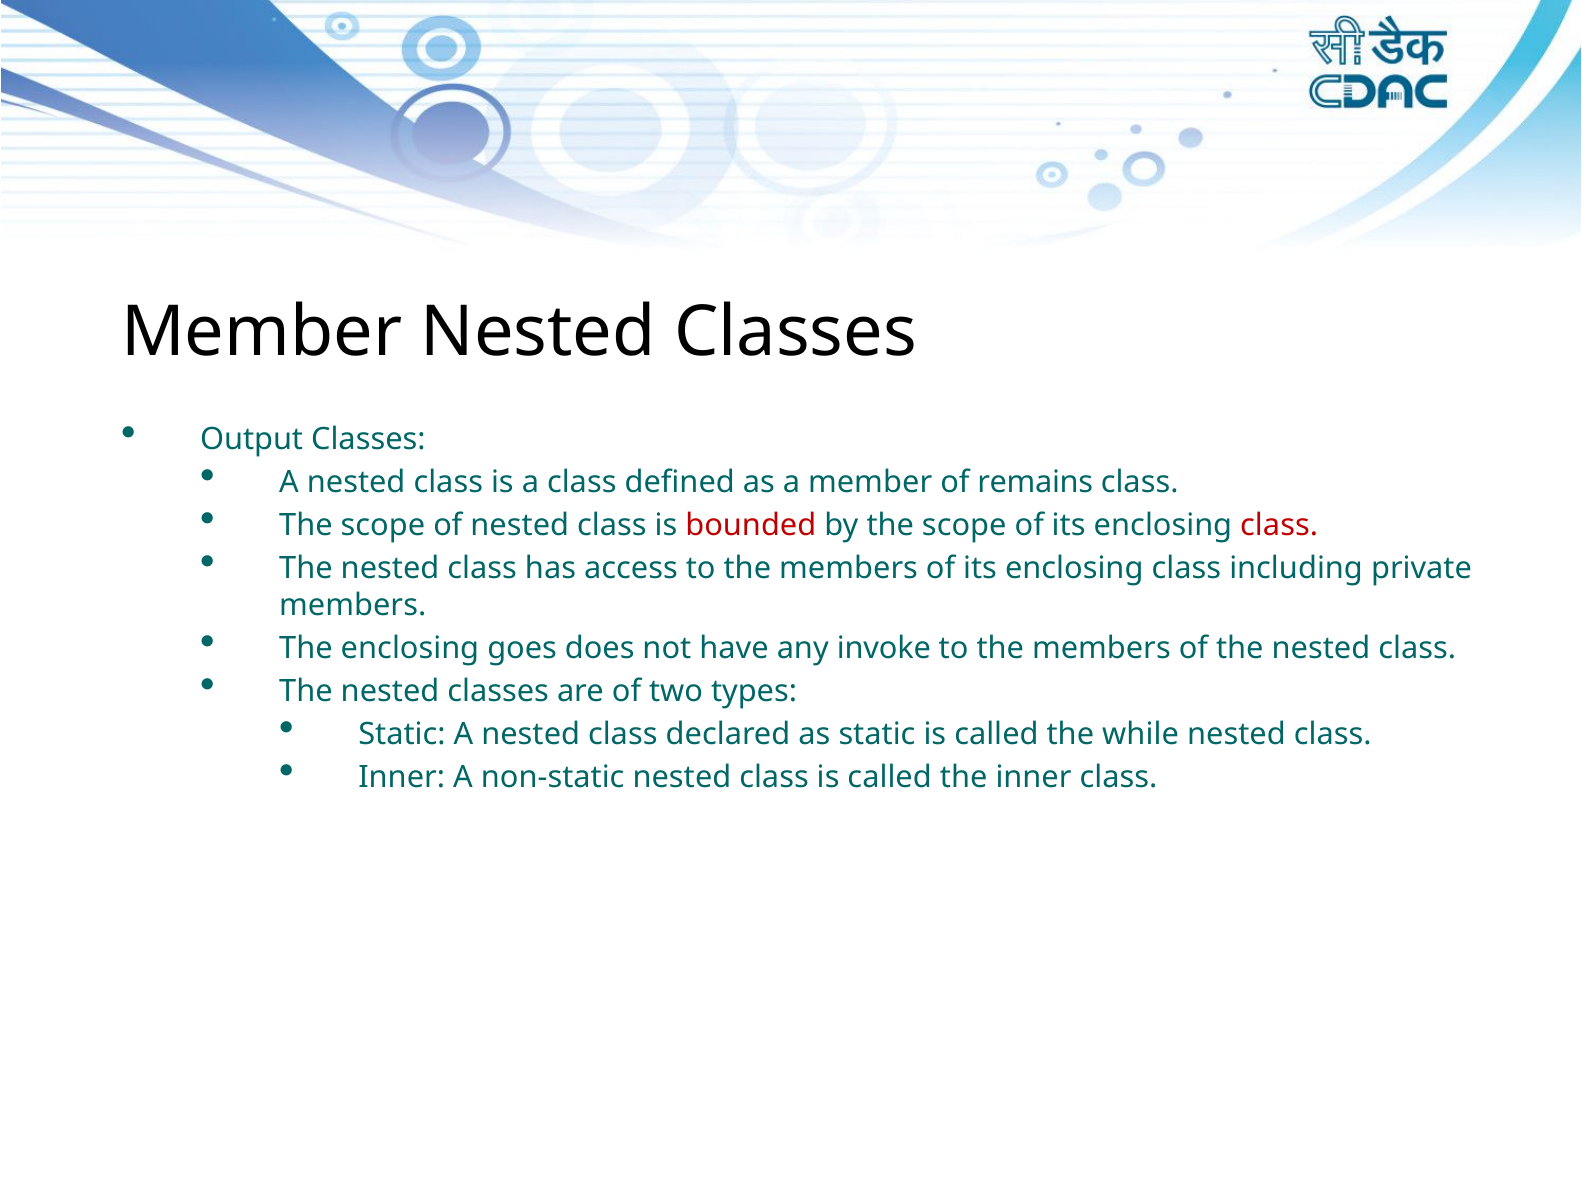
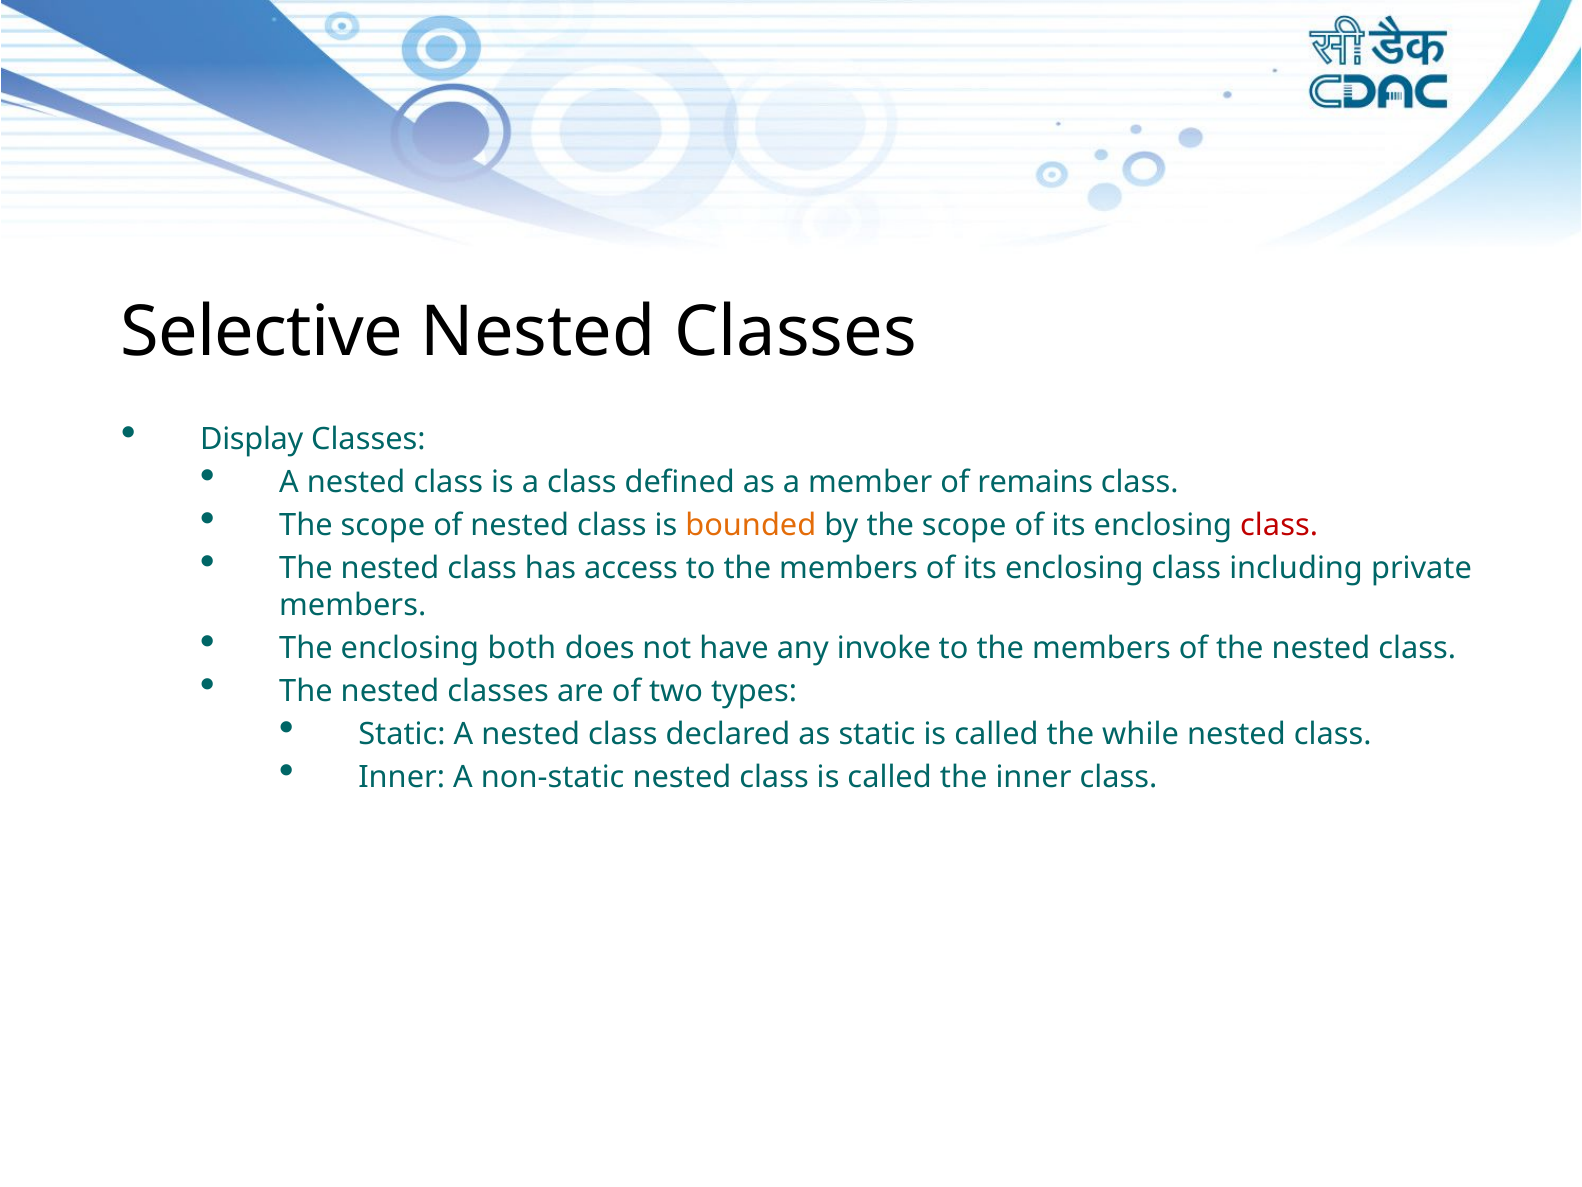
Member: Member -> Selective (262, 332)
Output: Output -> Display (252, 439)
bounded colour: red -> orange (751, 525)
goes: goes -> both (522, 648)
